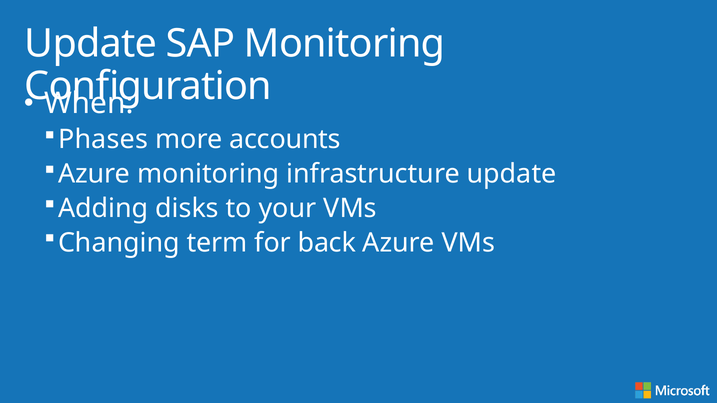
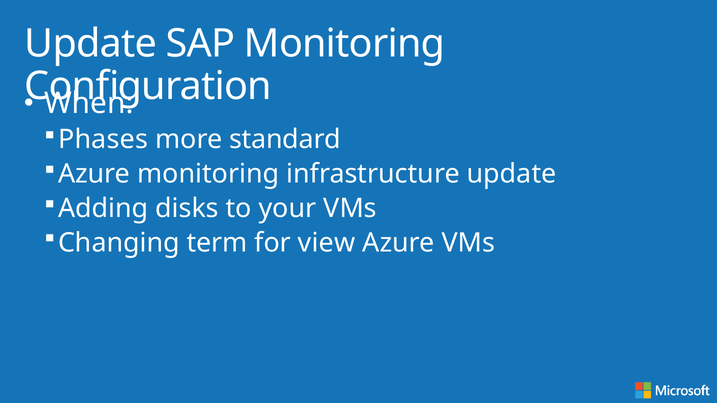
accounts: accounts -> standard (285, 140)
back: back -> view (327, 243)
